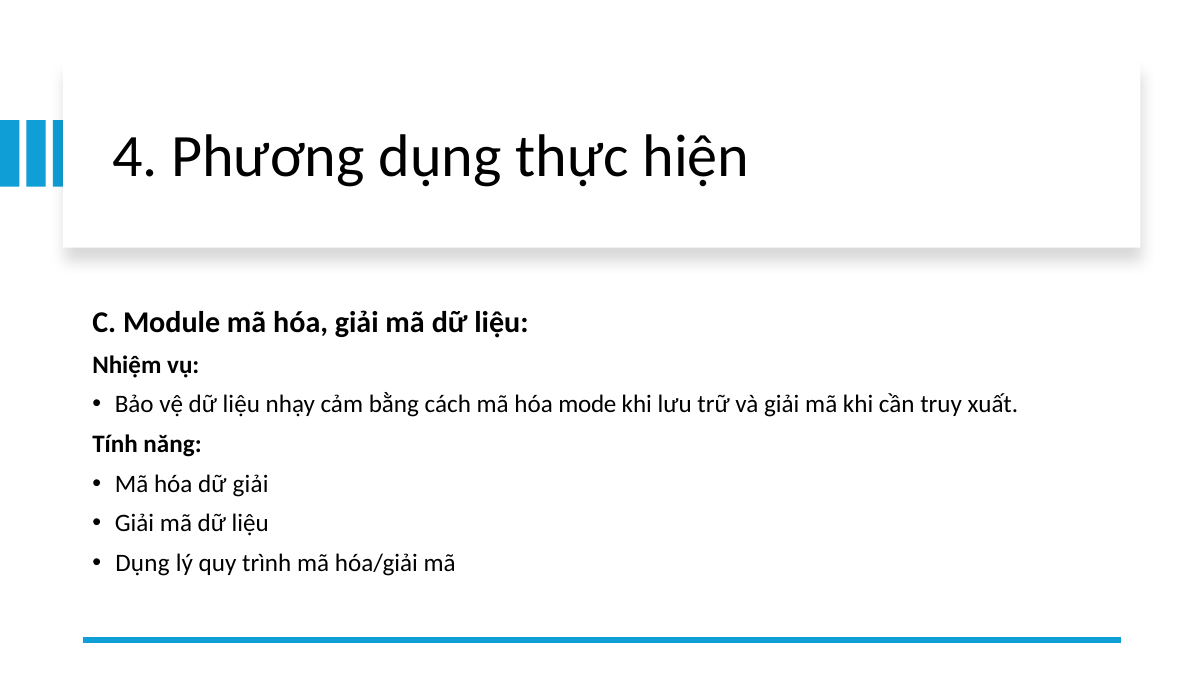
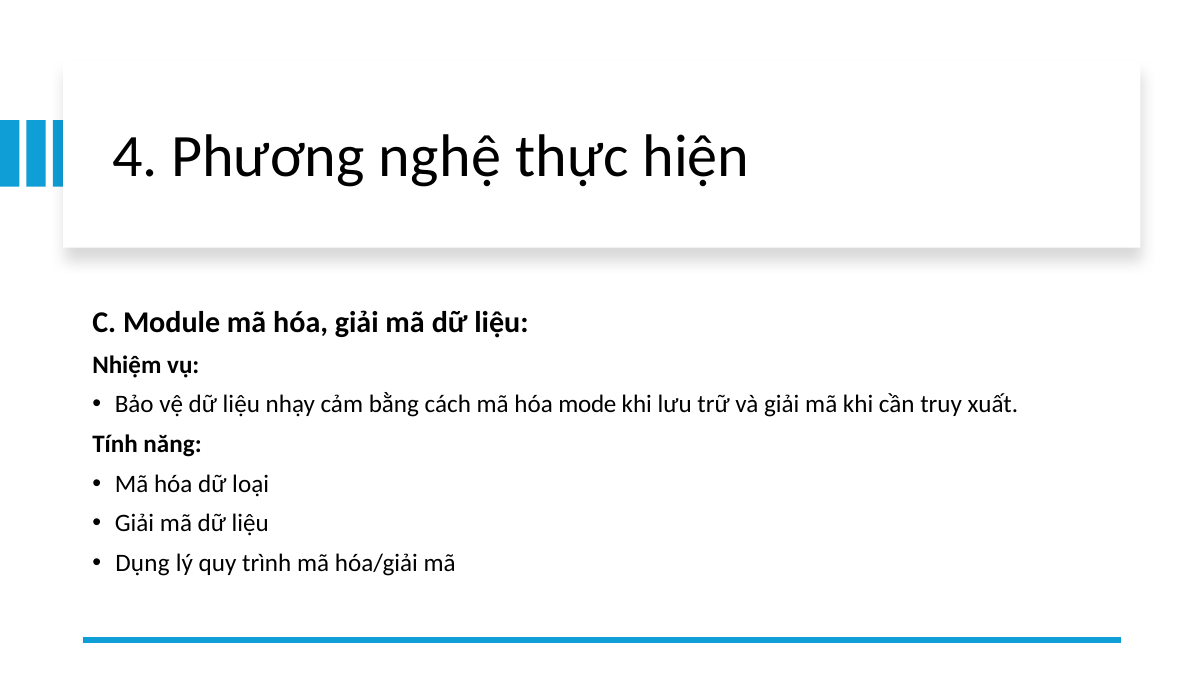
Phương dụng: dụng -> nghệ (440, 156)
dữ giải: giải -> loại (251, 484)
